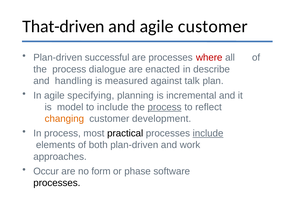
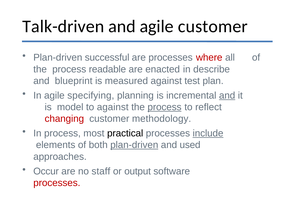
That-driven: That-driven -> Talk-driven (63, 26)
dialogue: dialogue -> readable (107, 69)
handling: handling -> blueprint (74, 81)
talk: talk -> test (192, 81)
and underline: none -> present (227, 95)
to include: include -> against (113, 107)
changing colour: orange -> red (64, 119)
development: development -> methodology (162, 119)
plan-driven underline: none -> present (134, 145)
work: work -> used (190, 145)
form: form -> staff (101, 171)
phase: phase -> output (138, 171)
processes colour: black -> red (57, 183)
